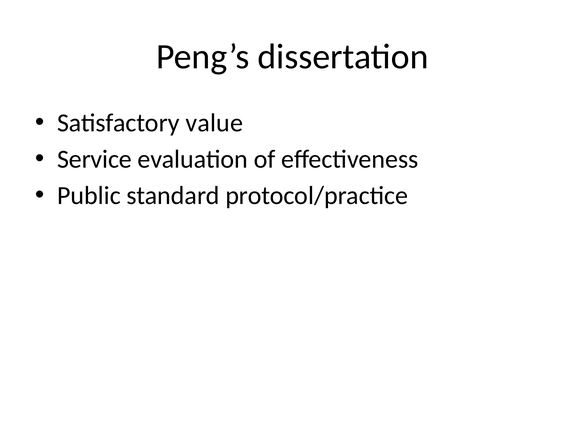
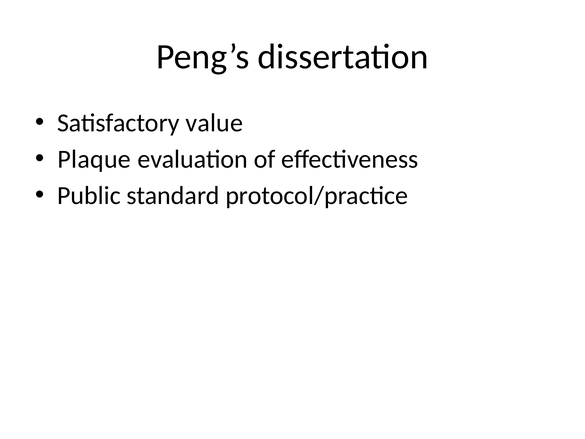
Service: Service -> Plaque (94, 159)
